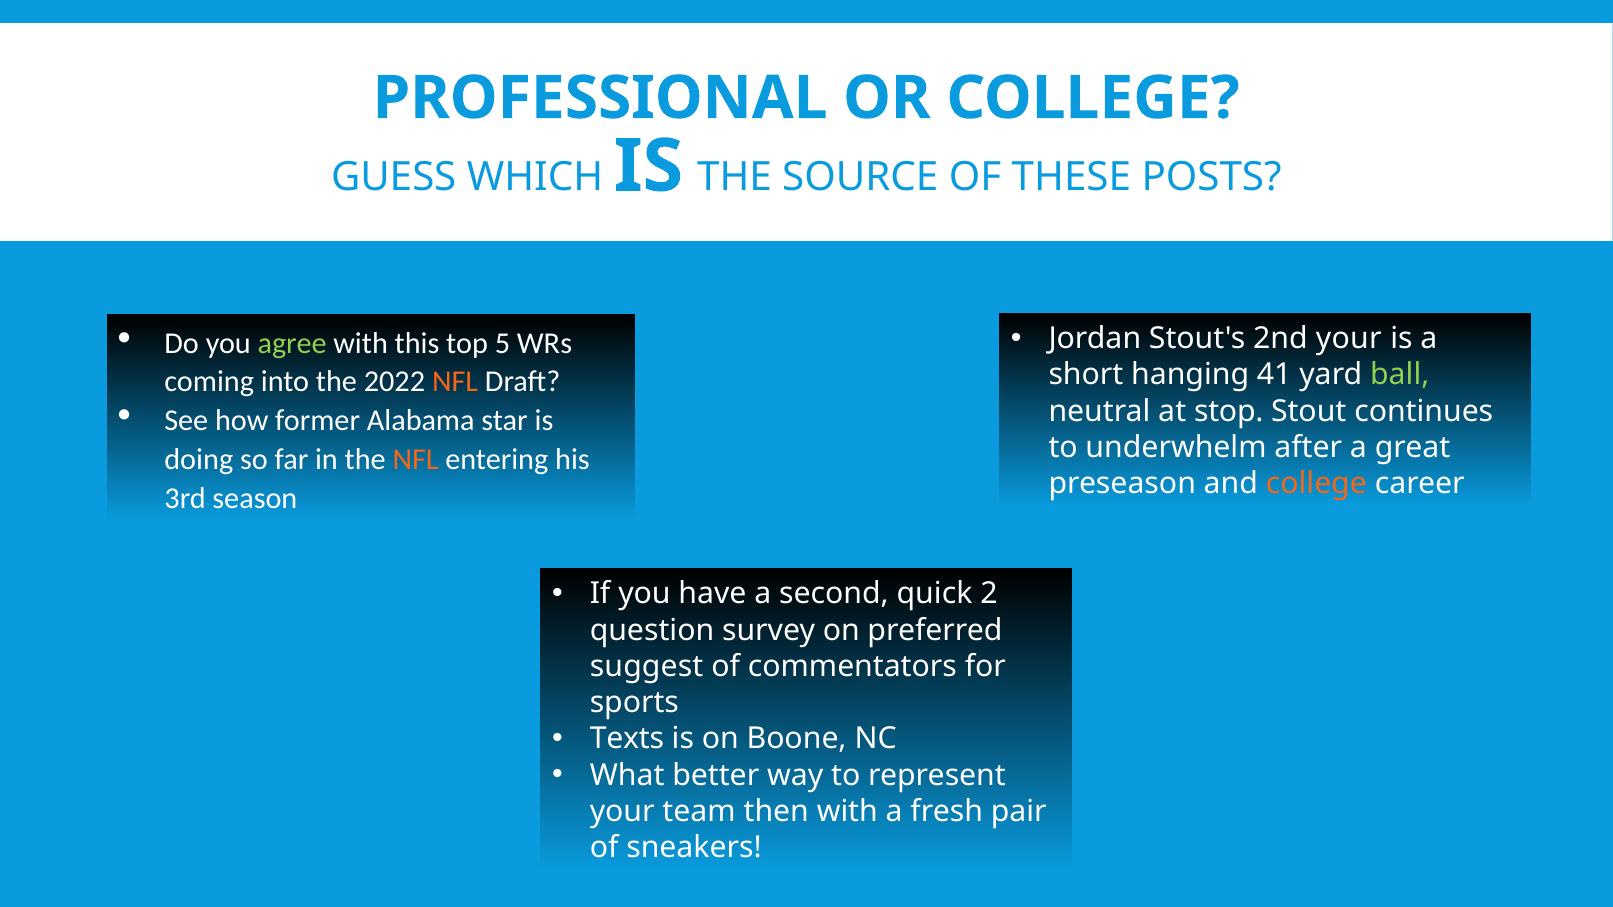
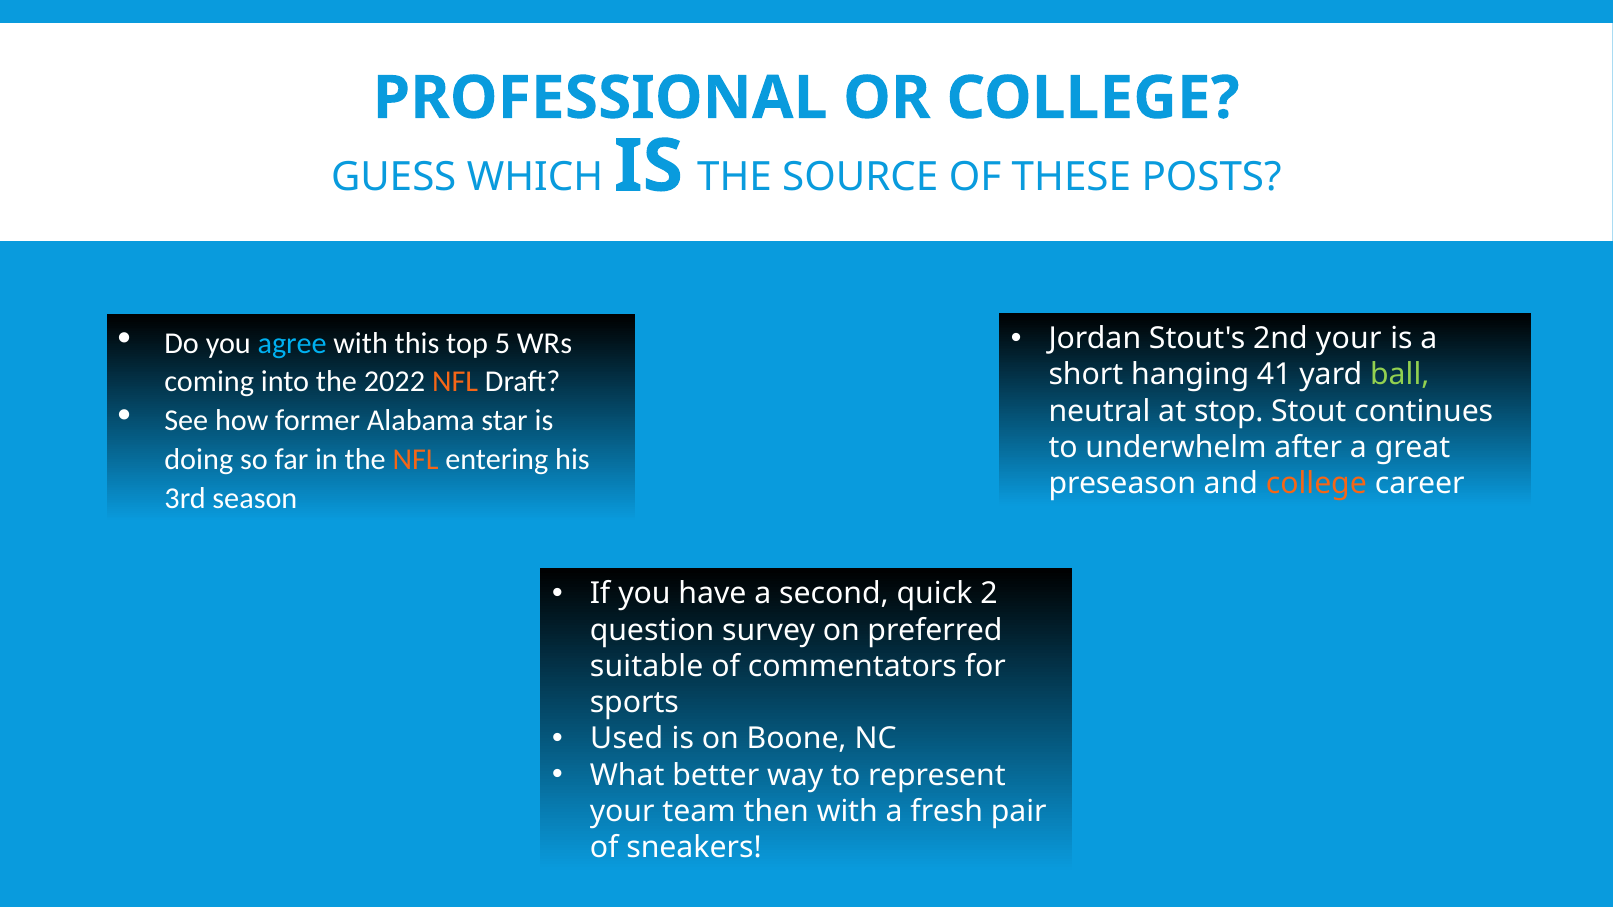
agree colour: light green -> light blue (292, 343)
suggest: suggest -> suitable (647, 667)
Texts: Texts -> Used (627, 739)
